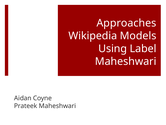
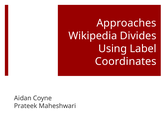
Models: Models -> Divides (138, 36)
Maheshwari: Maheshwari -> Coordinates (126, 61)
